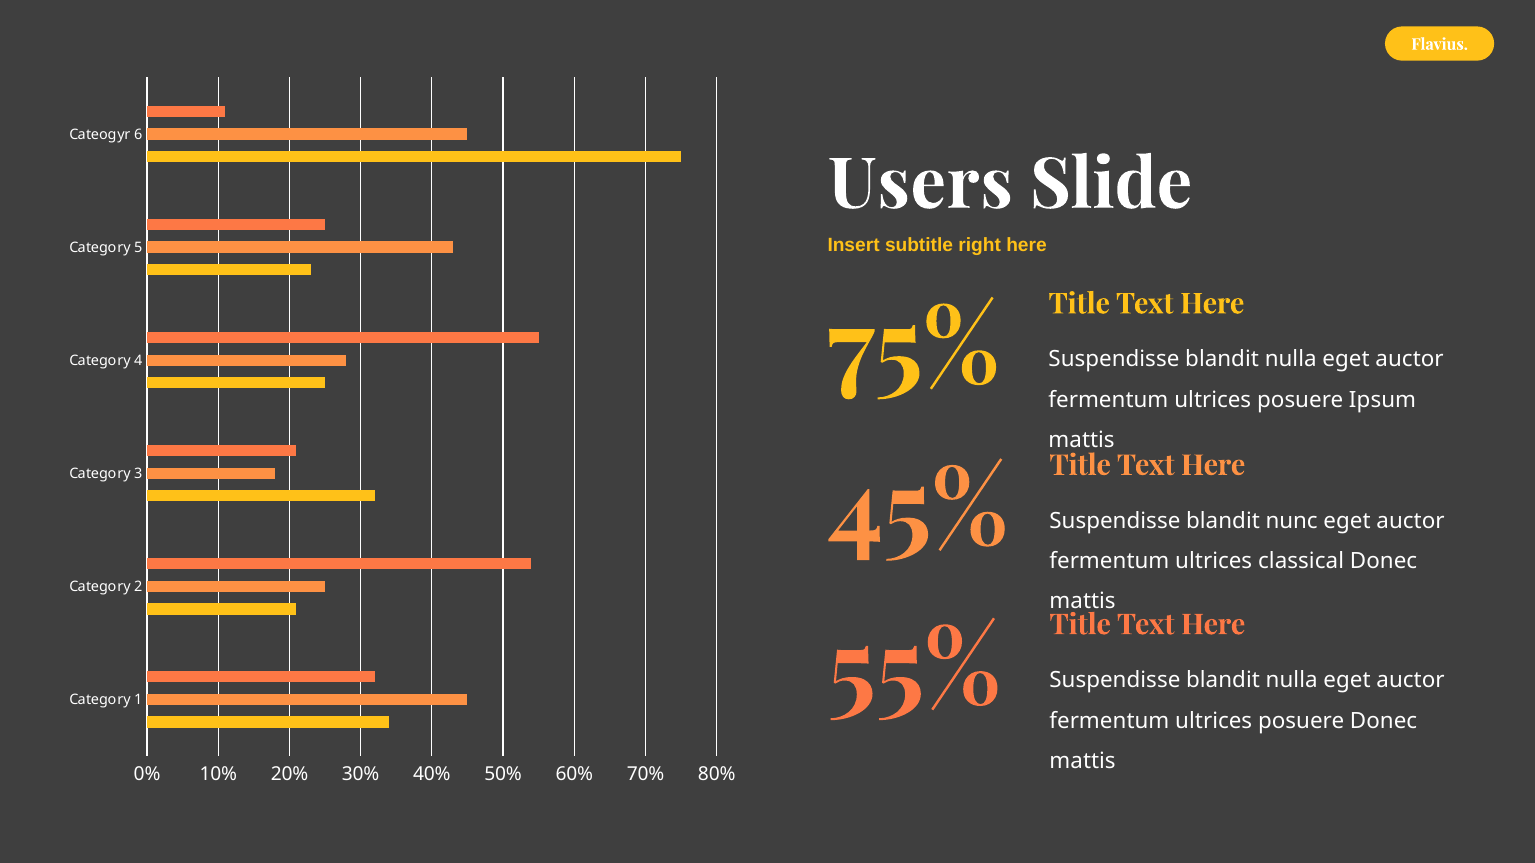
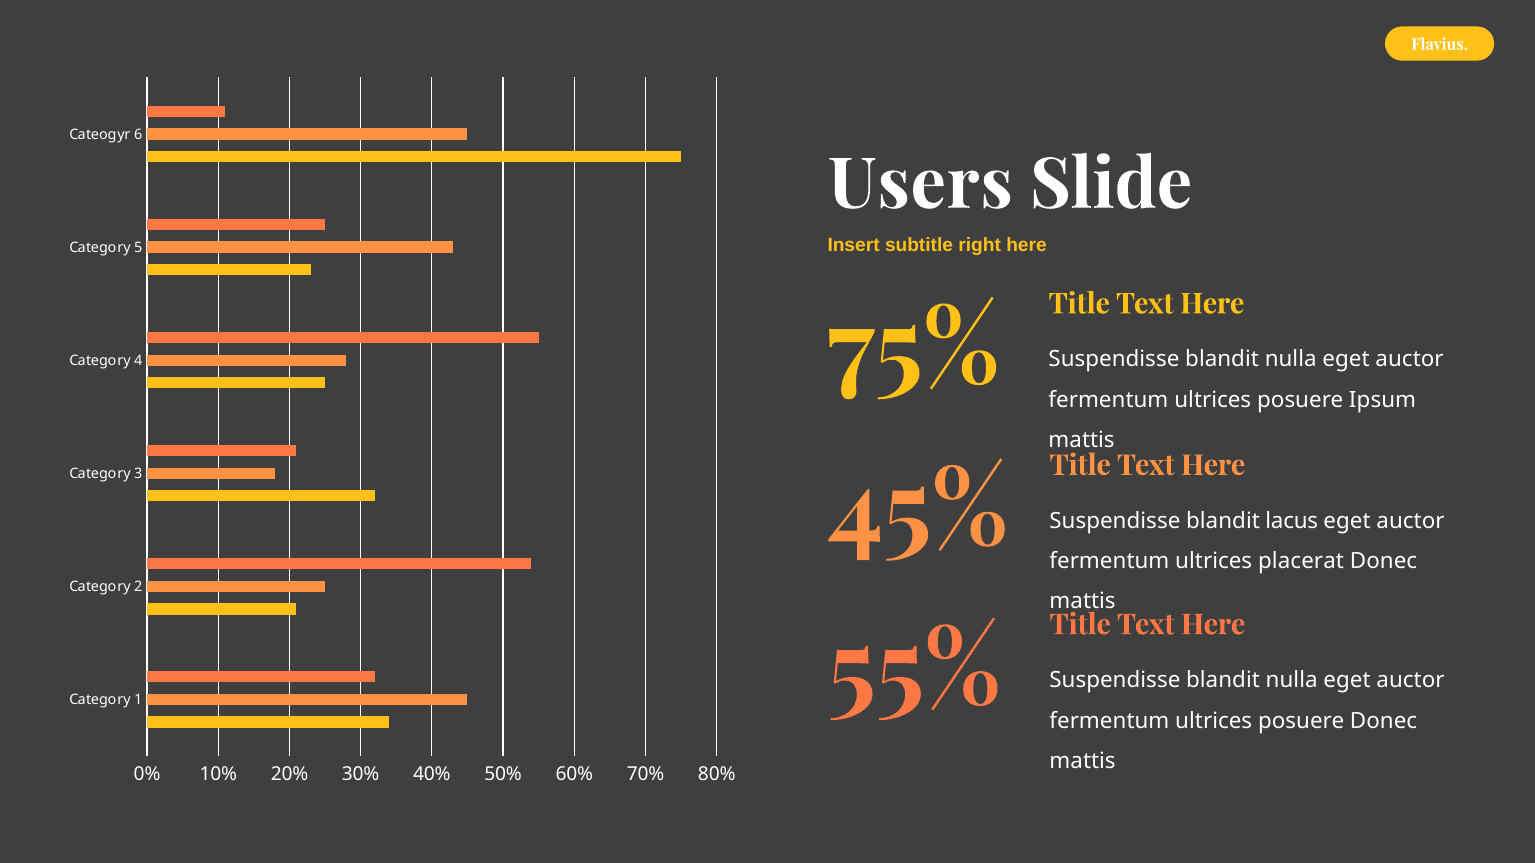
nunc: nunc -> lacus (1292, 521)
classical: classical -> placerat (1301, 562)
